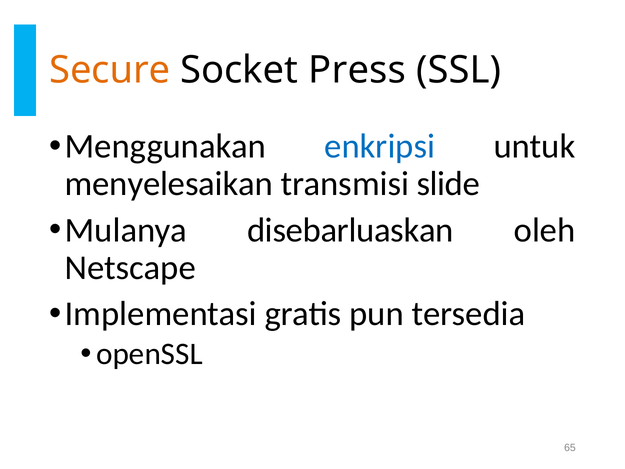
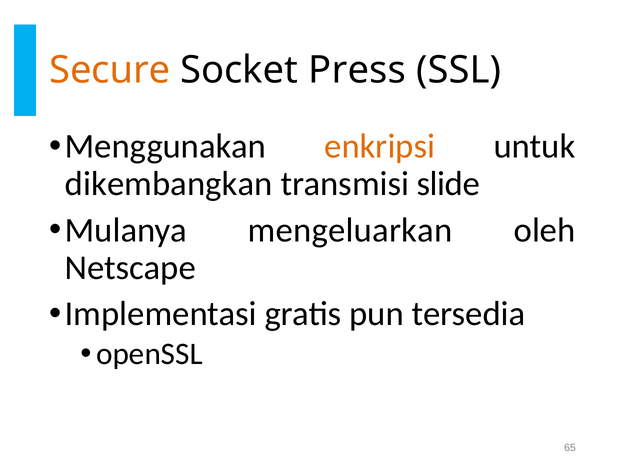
enkripsi colour: blue -> orange (380, 146)
menyelesaikan: menyelesaikan -> dikembangkan (169, 184)
disebarluaskan: disebarluaskan -> mengeluarkan (350, 230)
